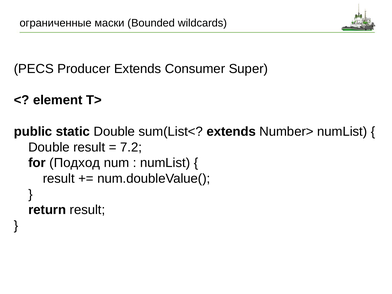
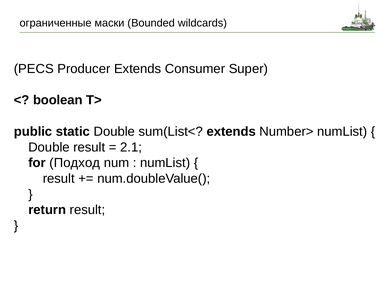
element: element -> boolean (58, 100)
7.2: 7.2 -> 2.1 (131, 147)
